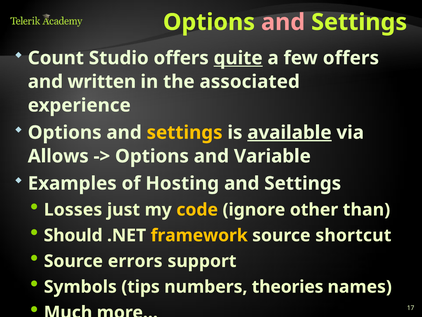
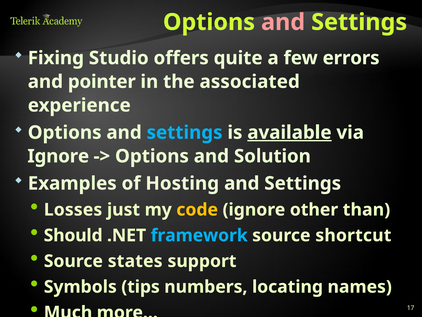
Count: Count -> Fixing (56, 58)
quite underline: present -> none (238, 58)
few offers: offers -> errors (351, 58)
written: written -> pointer (102, 82)
settings colour: yellow -> light blue (185, 132)
Allows: Allows -> Ignore (58, 156)
Variable: Variable -> Solution (272, 156)
framework colour: yellow -> light blue (199, 235)
errors: errors -> states (135, 261)
theories: theories -> locating (288, 286)
